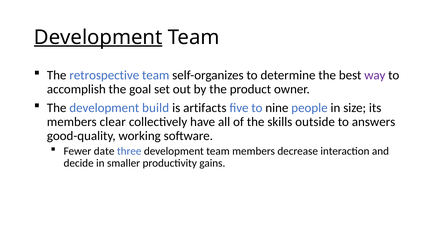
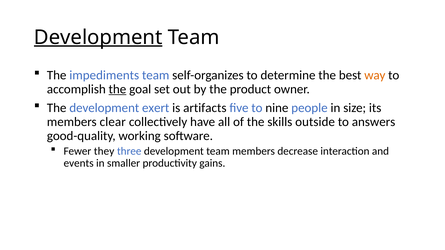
retrospective: retrospective -> impediments (104, 75)
way colour: purple -> orange (375, 75)
the underline: none -> present (117, 89)
build: build -> exert (156, 108)
date: date -> they (104, 151)
decide: decide -> events (79, 163)
